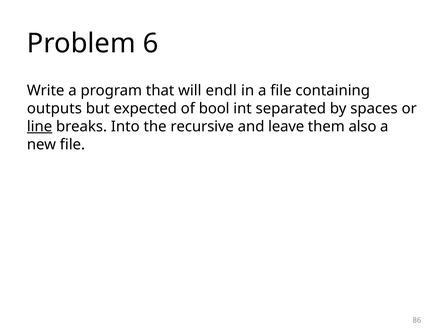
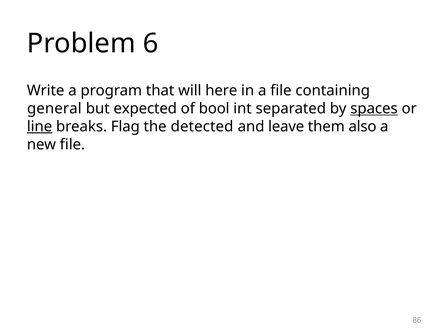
endl: endl -> here (221, 91)
outputs: outputs -> general (54, 109)
spaces underline: none -> present (374, 109)
Into: Into -> Flag (125, 126)
recursive: recursive -> detected (202, 126)
